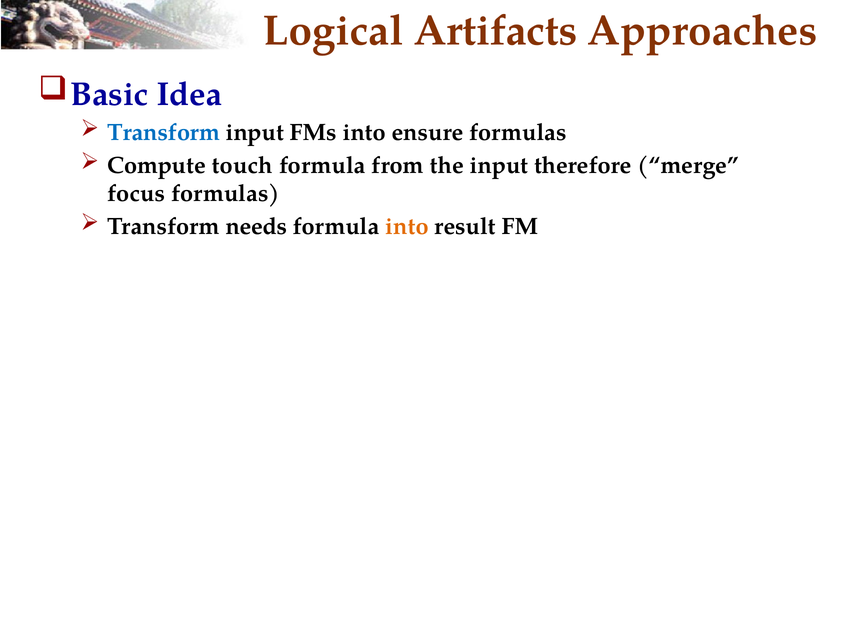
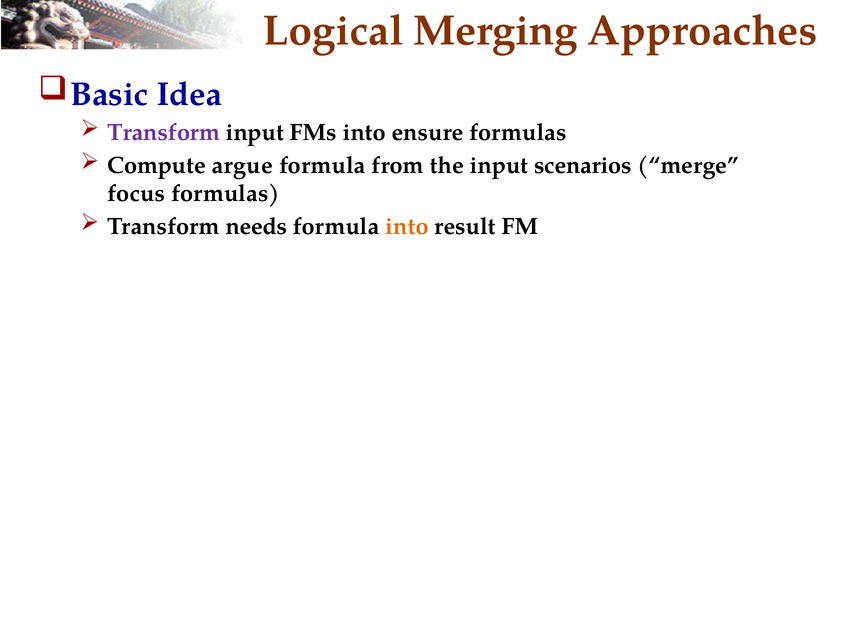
Artifacts: Artifacts -> Merging (496, 31)
Transform colour: blue -> purple (164, 132)
touch: touch -> argue (242, 165)
therefore: therefore -> scenarios (583, 165)
